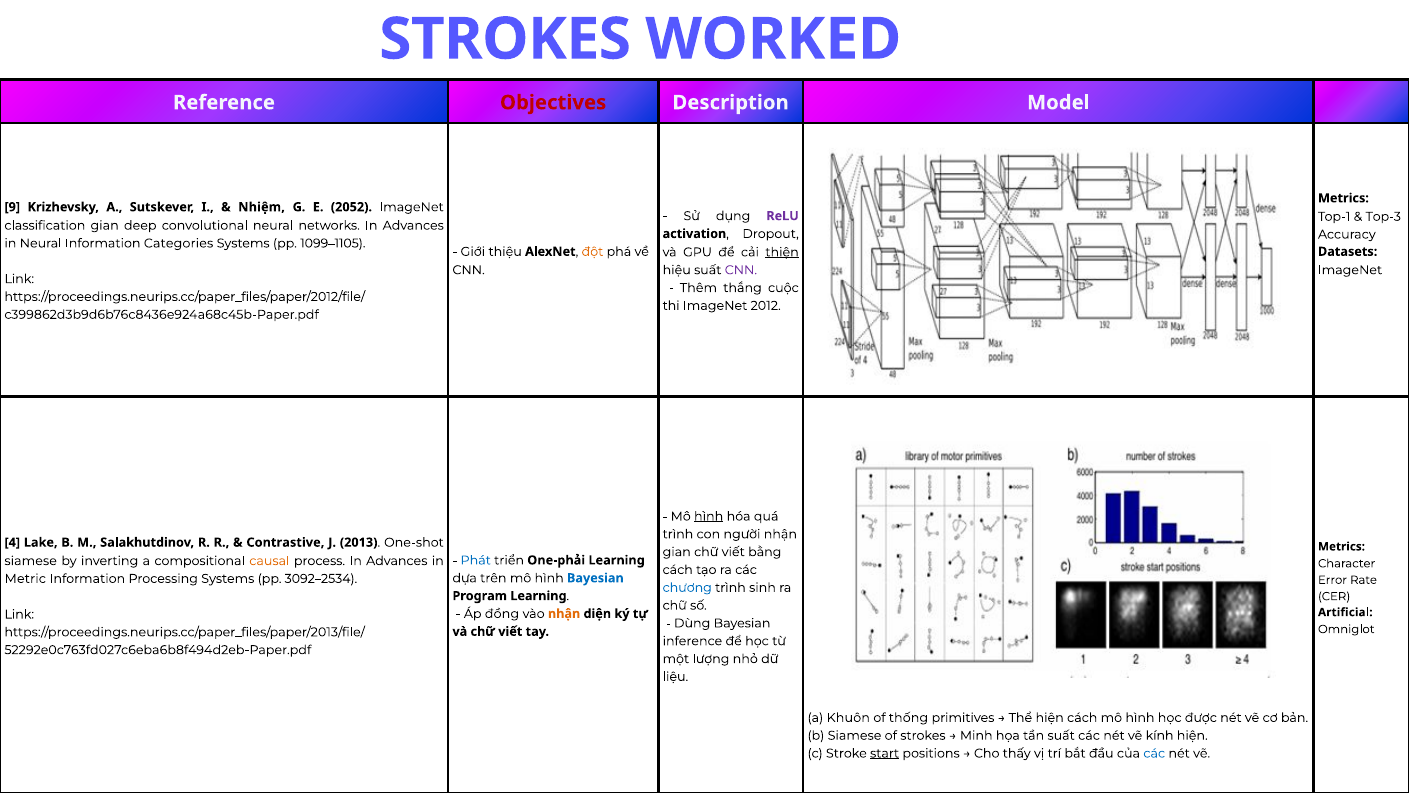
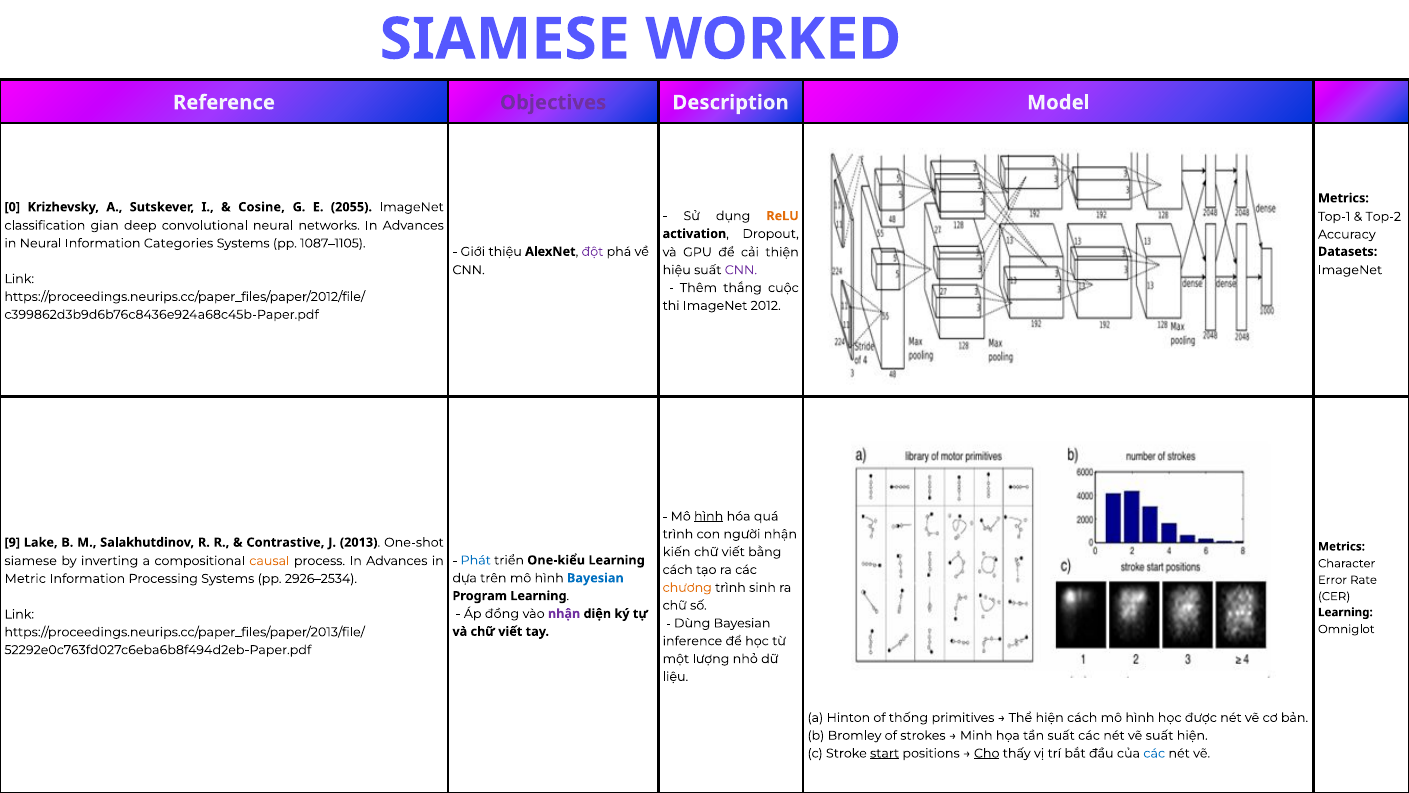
STROKES: STROKES -> SIAMESE (505, 39)
Objectives colour: red -> purple (553, 103)
9: 9 -> 0 (12, 207)
Nhiệm: Nhiệm -> Cosine (262, 207)
2052: 2052 -> 2055 (351, 207)
ReLU colour: purple -> orange (783, 216)
Top-3: Top-3 -> Top-2 (1383, 216)
1099–1105: 1099–1105 -> 1087–1105 (333, 243)
đột colour: orange -> purple (592, 251)
thiện underline: present -> none (782, 252)
4: 4 -> 9 (12, 542)
gian: gian -> kiến (677, 552)
One-phải: One-phải -> One-kiểu (556, 560)
3092–2534: 3092–2534 -> 2926–2534 (321, 578)
chương colour: blue -> orange (687, 587)
Artificial: Artificial -> Learning (1345, 612)
nhận colour: orange -> purple (564, 613)
Khuôn: Khuôn -> Hinton (848, 717)
b Siamese: Siamese -> Bromley (855, 735)
vẽ kính: kính -> suất (1160, 735)
Cho underline: none -> present (987, 753)
